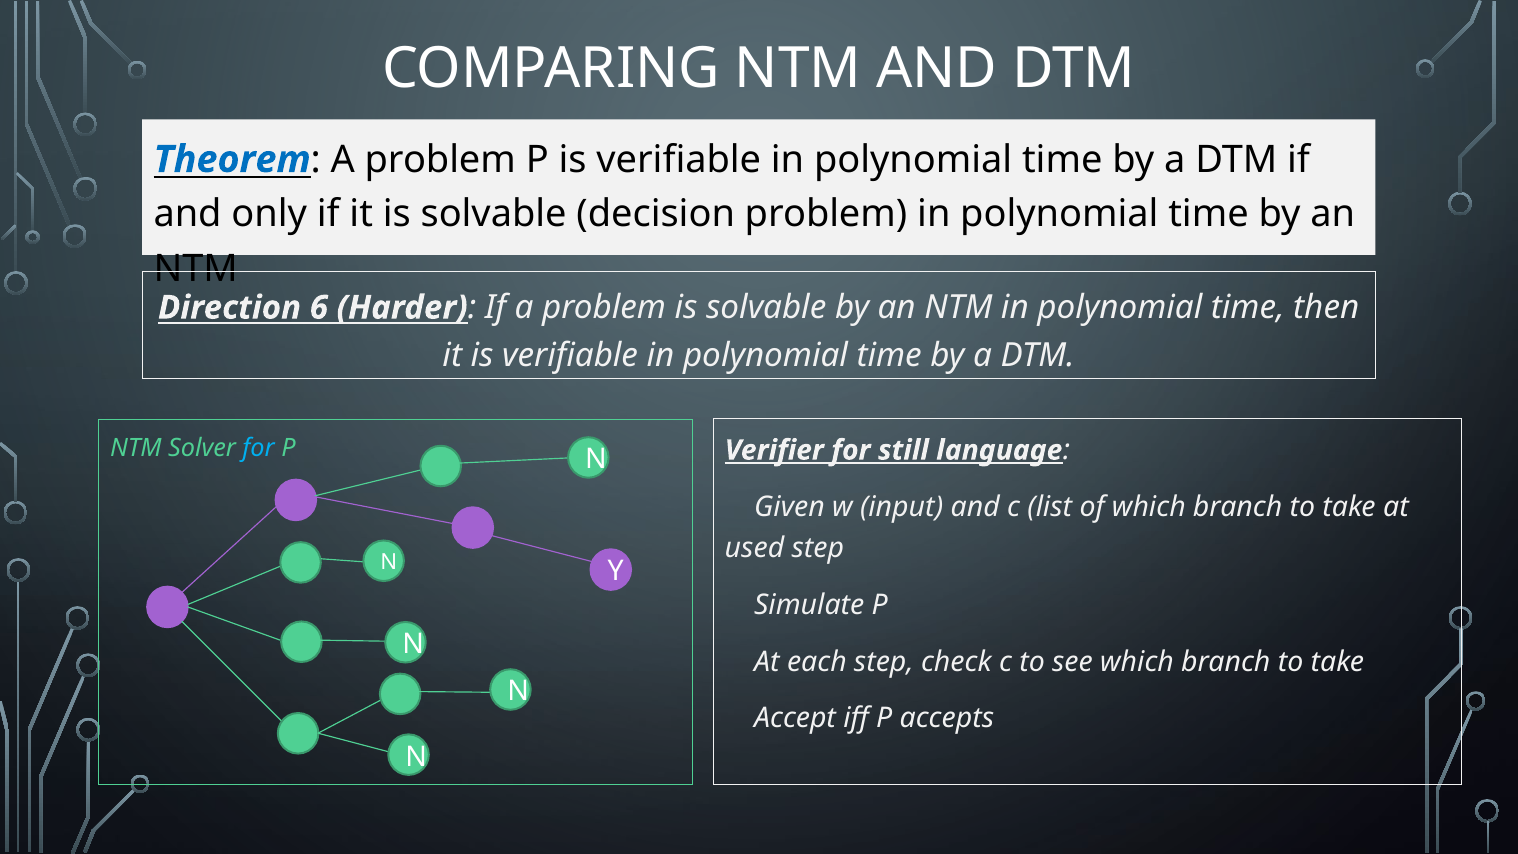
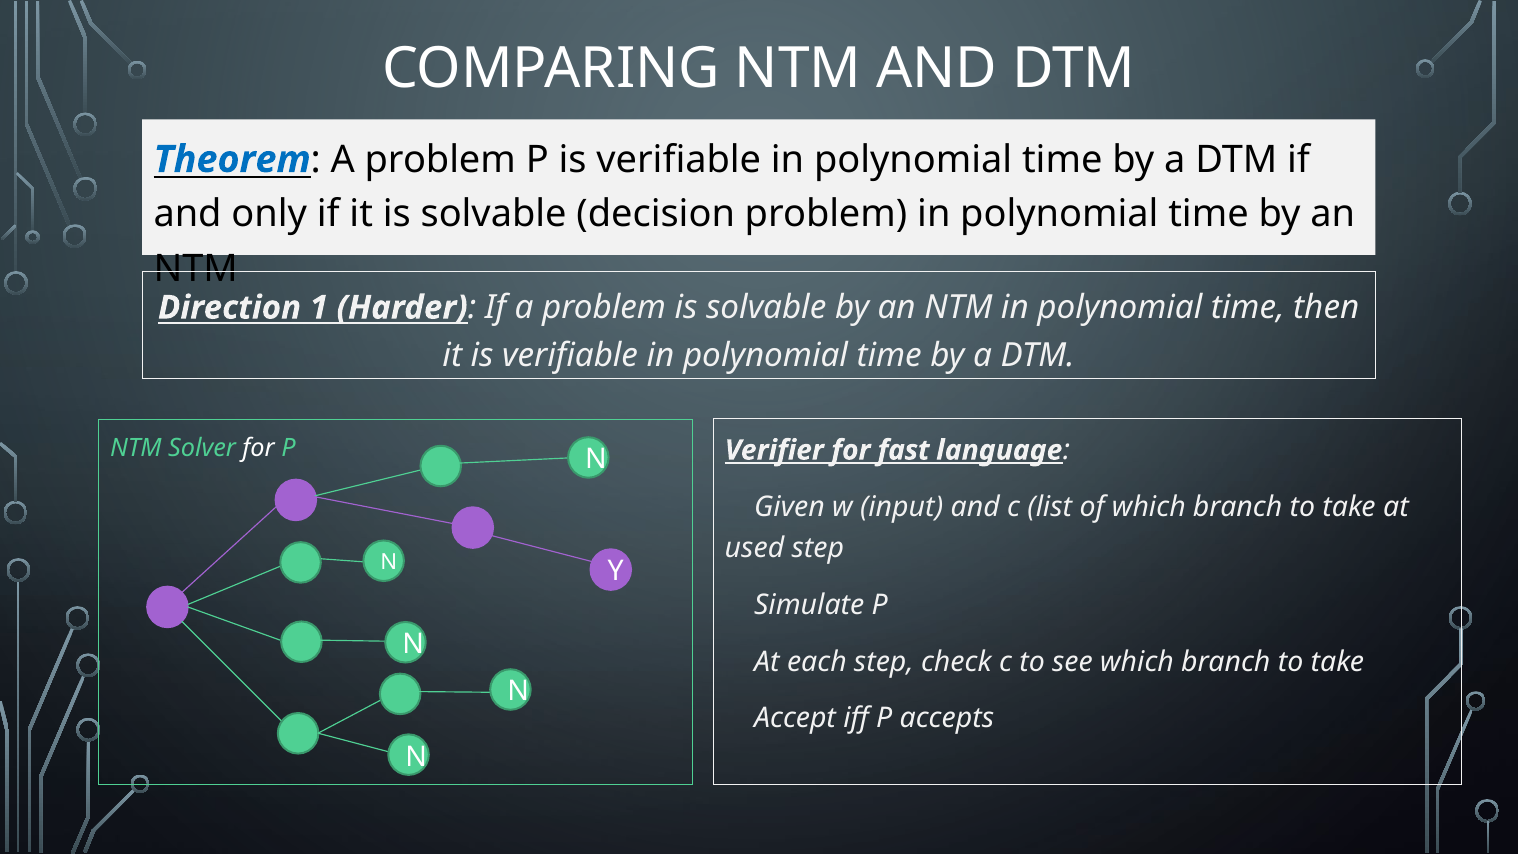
6: 6 -> 1 (319, 308)
for colour: light blue -> white (259, 448)
still: still -> fast (904, 450)
